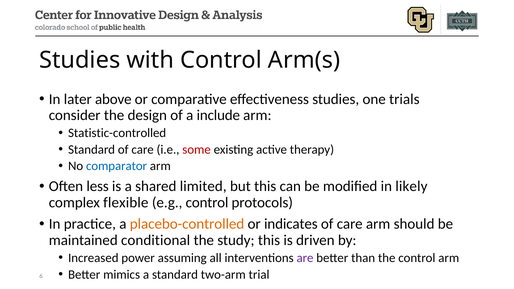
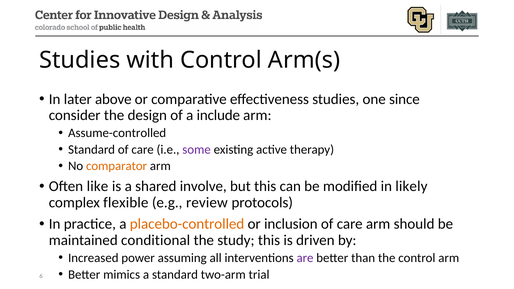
trials: trials -> since (404, 99)
Statistic-controlled: Statistic-controlled -> Assume-controlled (117, 133)
some colour: red -> purple (197, 150)
comparator colour: blue -> orange (117, 166)
less: less -> like (97, 186)
limited: limited -> involve (203, 186)
e.g control: control -> review (207, 203)
indicates: indicates -> inclusion (291, 224)
